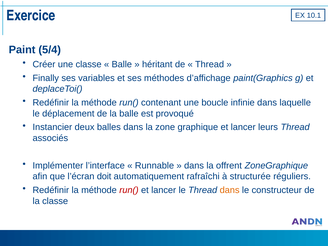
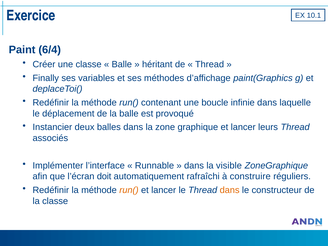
5/4: 5/4 -> 6/4 (50, 50)
offrent: offrent -> visible (229, 166)
structurée: structurée -> construire (250, 176)
run( colour: red -> orange (129, 190)
